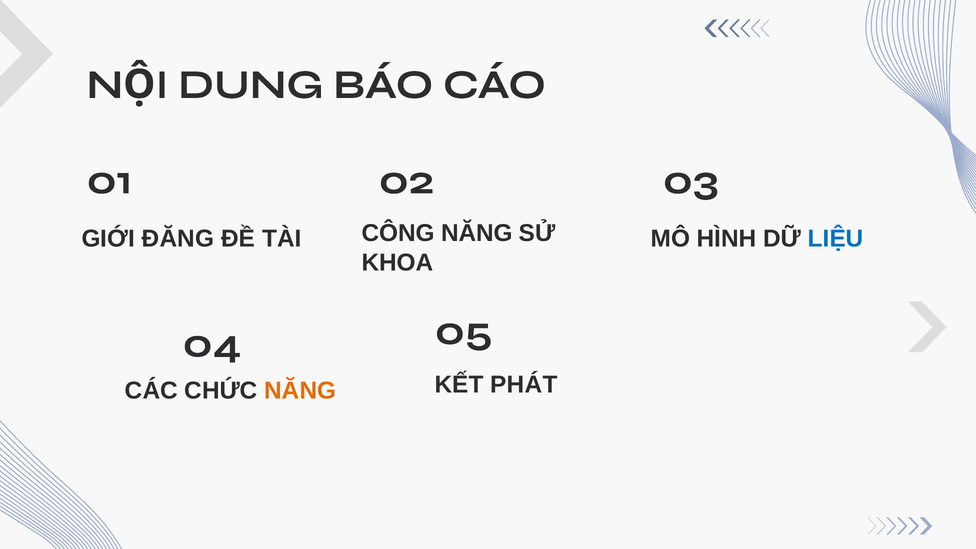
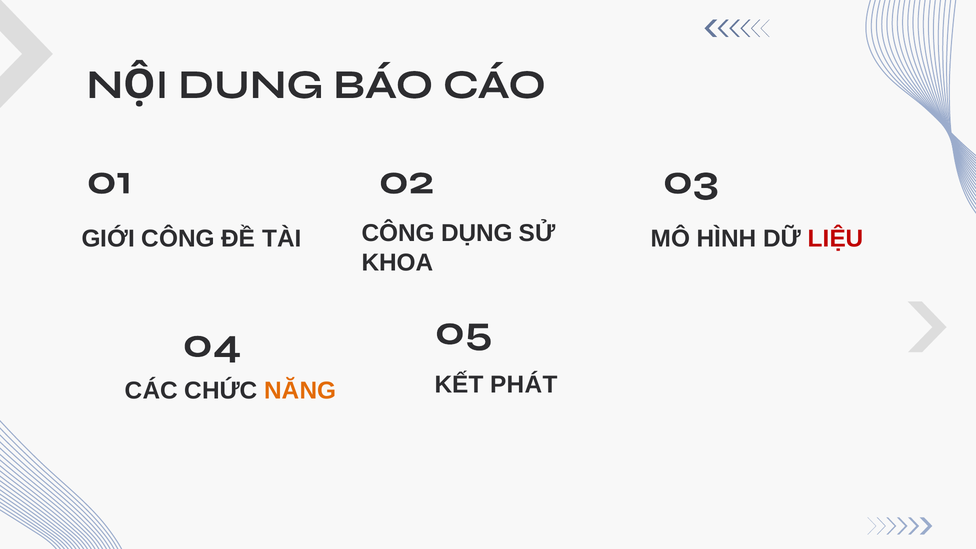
GIỚI ĐĂNG: ĐĂNG -> CÔNG (178, 239)
CÔNG NĂNG: NĂNG -> DỤNG (477, 233)
LIỆU colour: blue -> red (836, 239)
